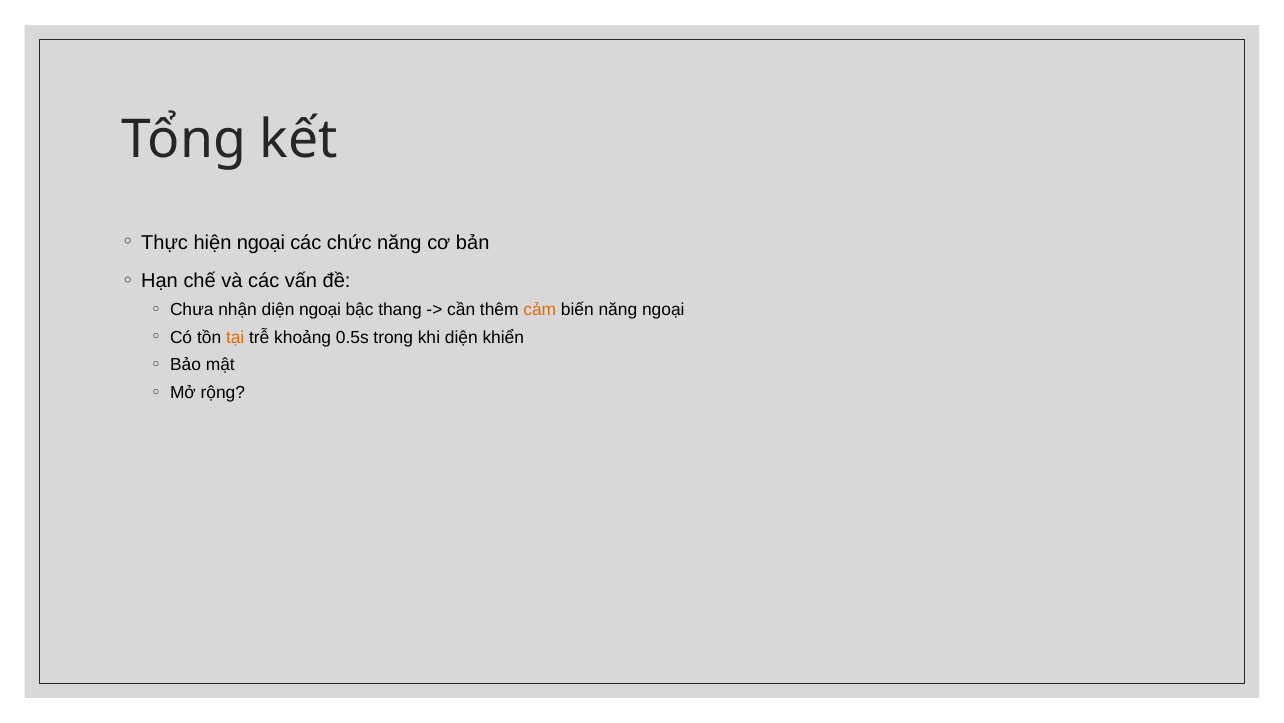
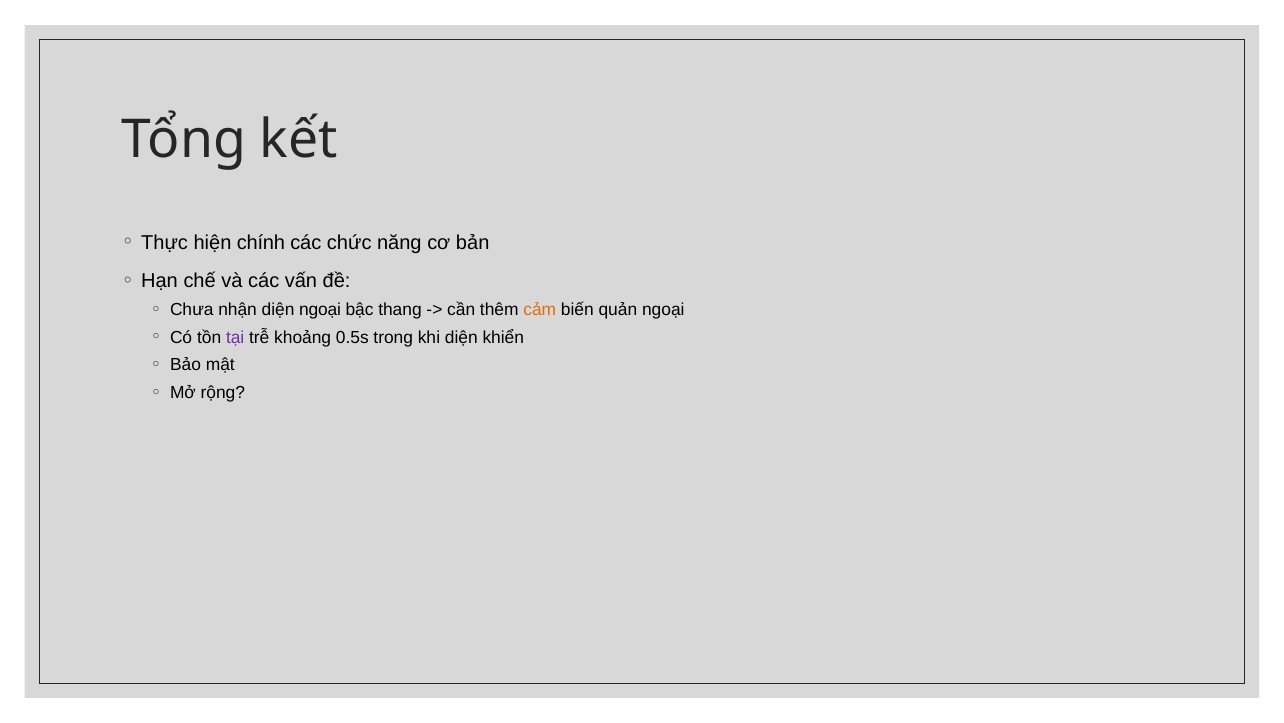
hiện ngoại: ngoại -> chính (261, 242)
biến năng: năng -> quản (618, 310)
tại colour: orange -> purple (235, 337)
